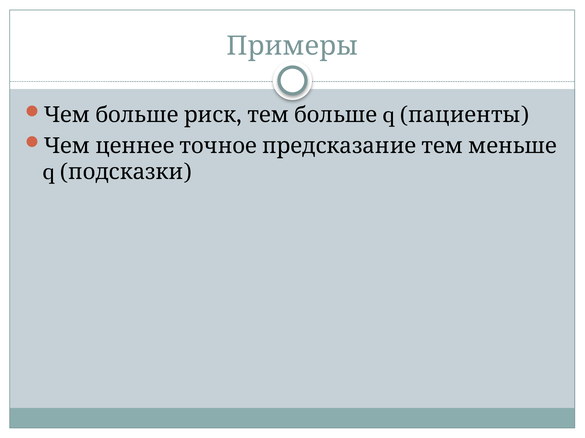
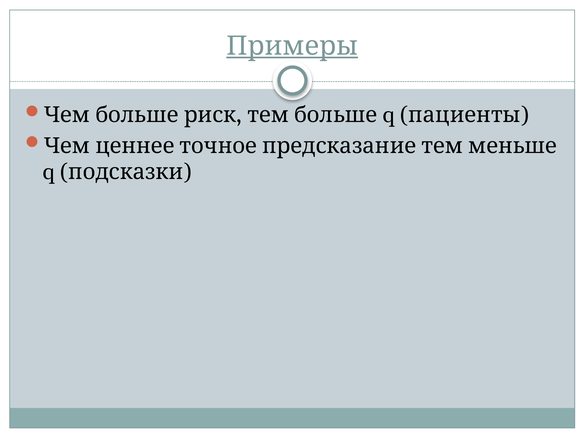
Примеры underline: none -> present (292, 46)
